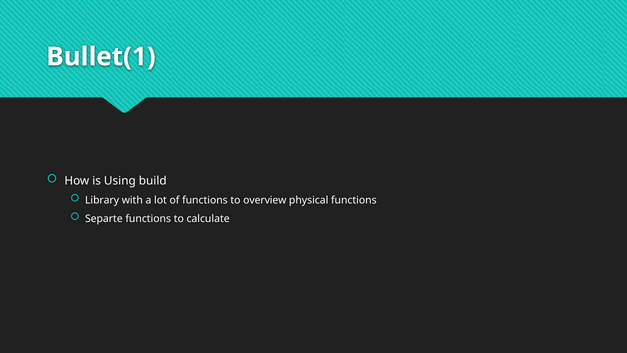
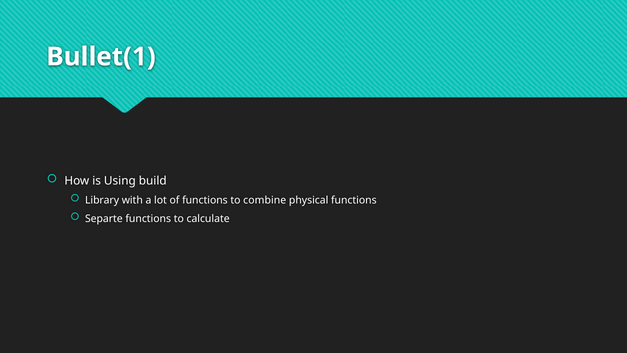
overview: overview -> combine (265, 200)
